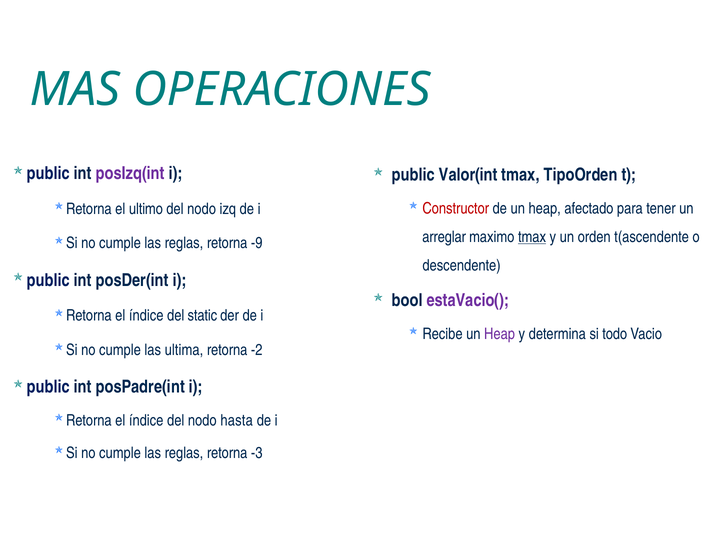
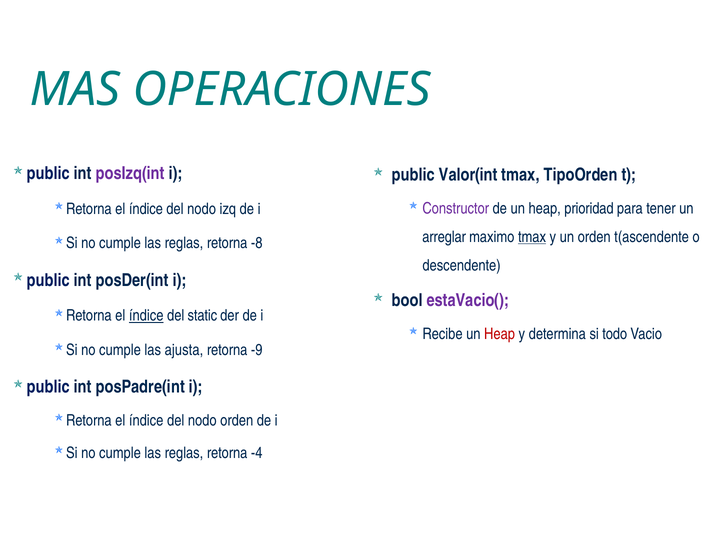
Constructor colour: red -> purple (456, 208)
afectado: afectado -> prioridad (589, 208)
ultimo: ultimo -> índice (146, 209)
-9: -9 -> -8 (257, 243)
índice underline: none -> present (146, 315)
Heap colour: purple -> red (500, 334)
ultima: ultima -> ajusta (184, 350)
-2: -2 -> -9 (257, 350)
nodo hasta: hasta -> orden (237, 420)
-3: -3 -> -4 (257, 453)
